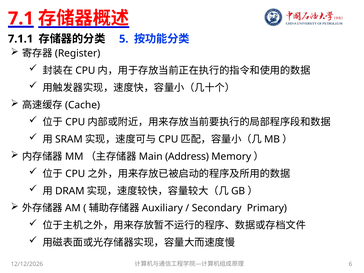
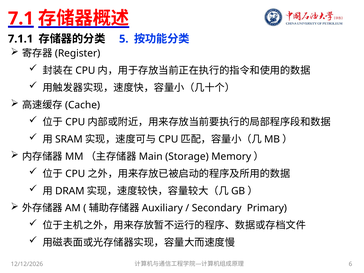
Address: Address -> Storage (187, 157)
